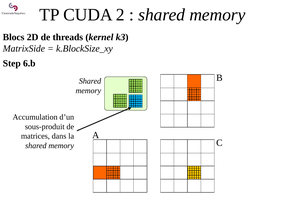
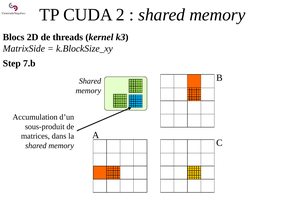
6.b: 6.b -> 7.b (29, 63)
